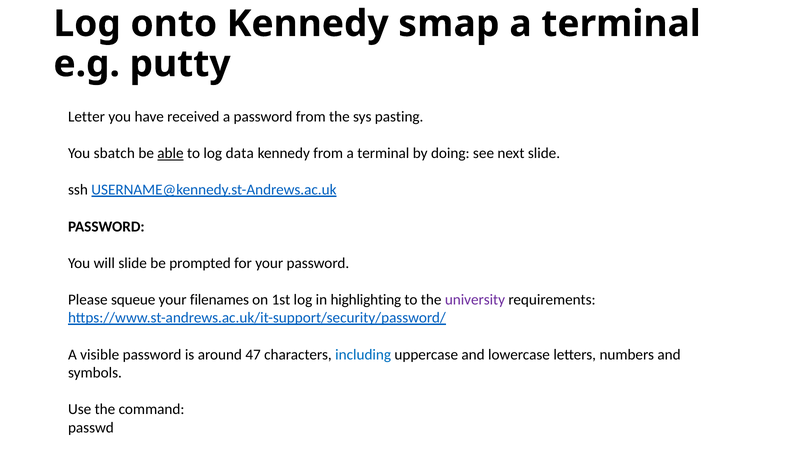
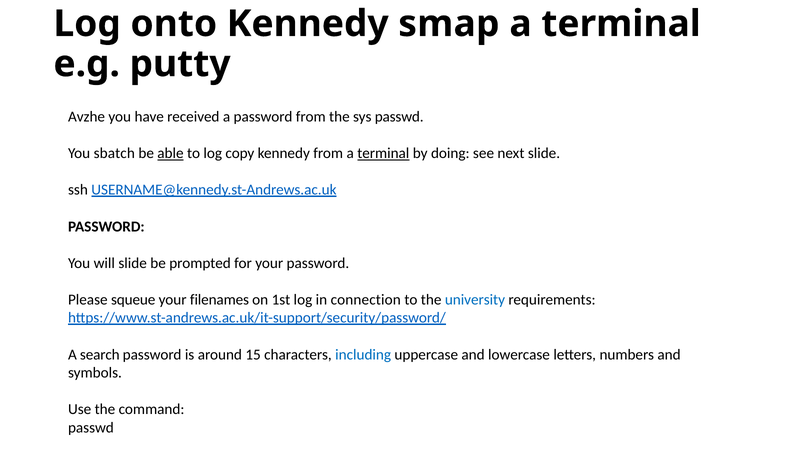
Letter: Letter -> Avzhe (87, 117)
sys pasting: pasting -> passwd (399, 117)
data: data -> copy (240, 153)
terminal underline: none -> present (383, 153)
highlighting: highlighting -> connection (366, 299)
university colour: purple -> blue (475, 299)
visible: visible -> search (100, 354)
47: 47 -> 15 (253, 354)
